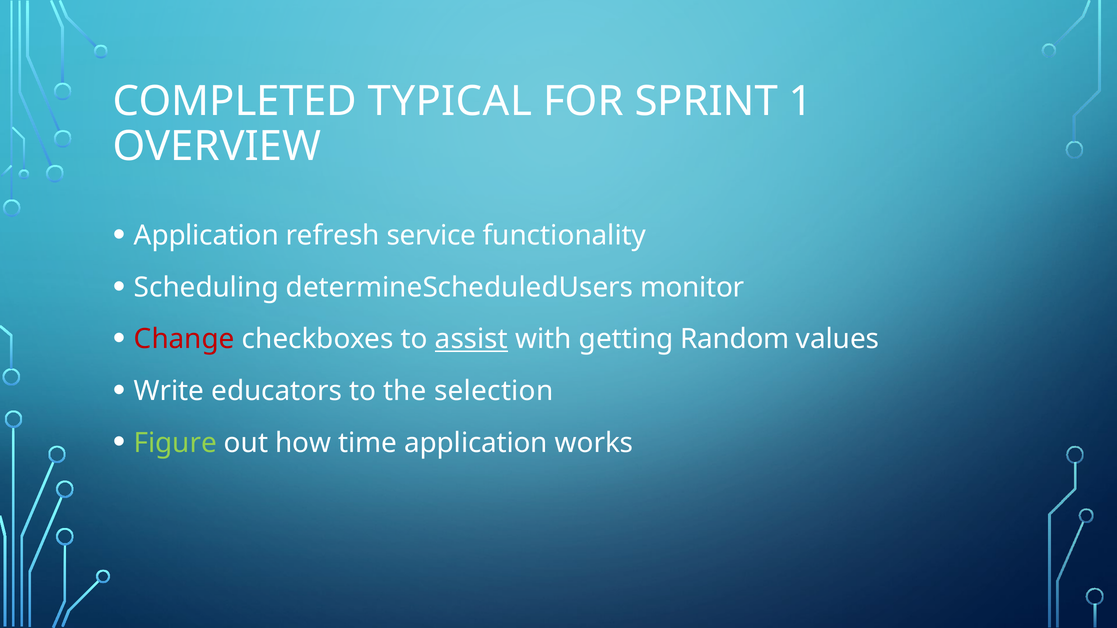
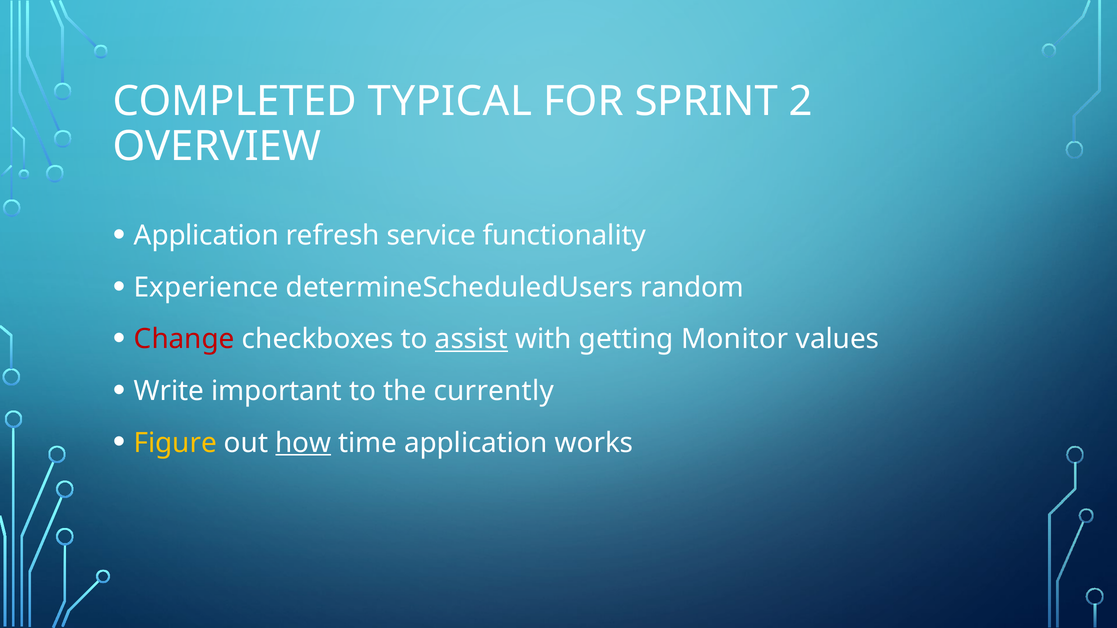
1: 1 -> 2 (801, 101)
Scheduling: Scheduling -> Experience (206, 288)
monitor: monitor -> random (692, 288)
Random: Random -> Monitor (735, 339)
educators: educators -> important (277, 391)
selection: selection -> currently (494, 391)
Figure colour: light green -> yellow (175, 443)
how underline: none -> present (303, 443)
